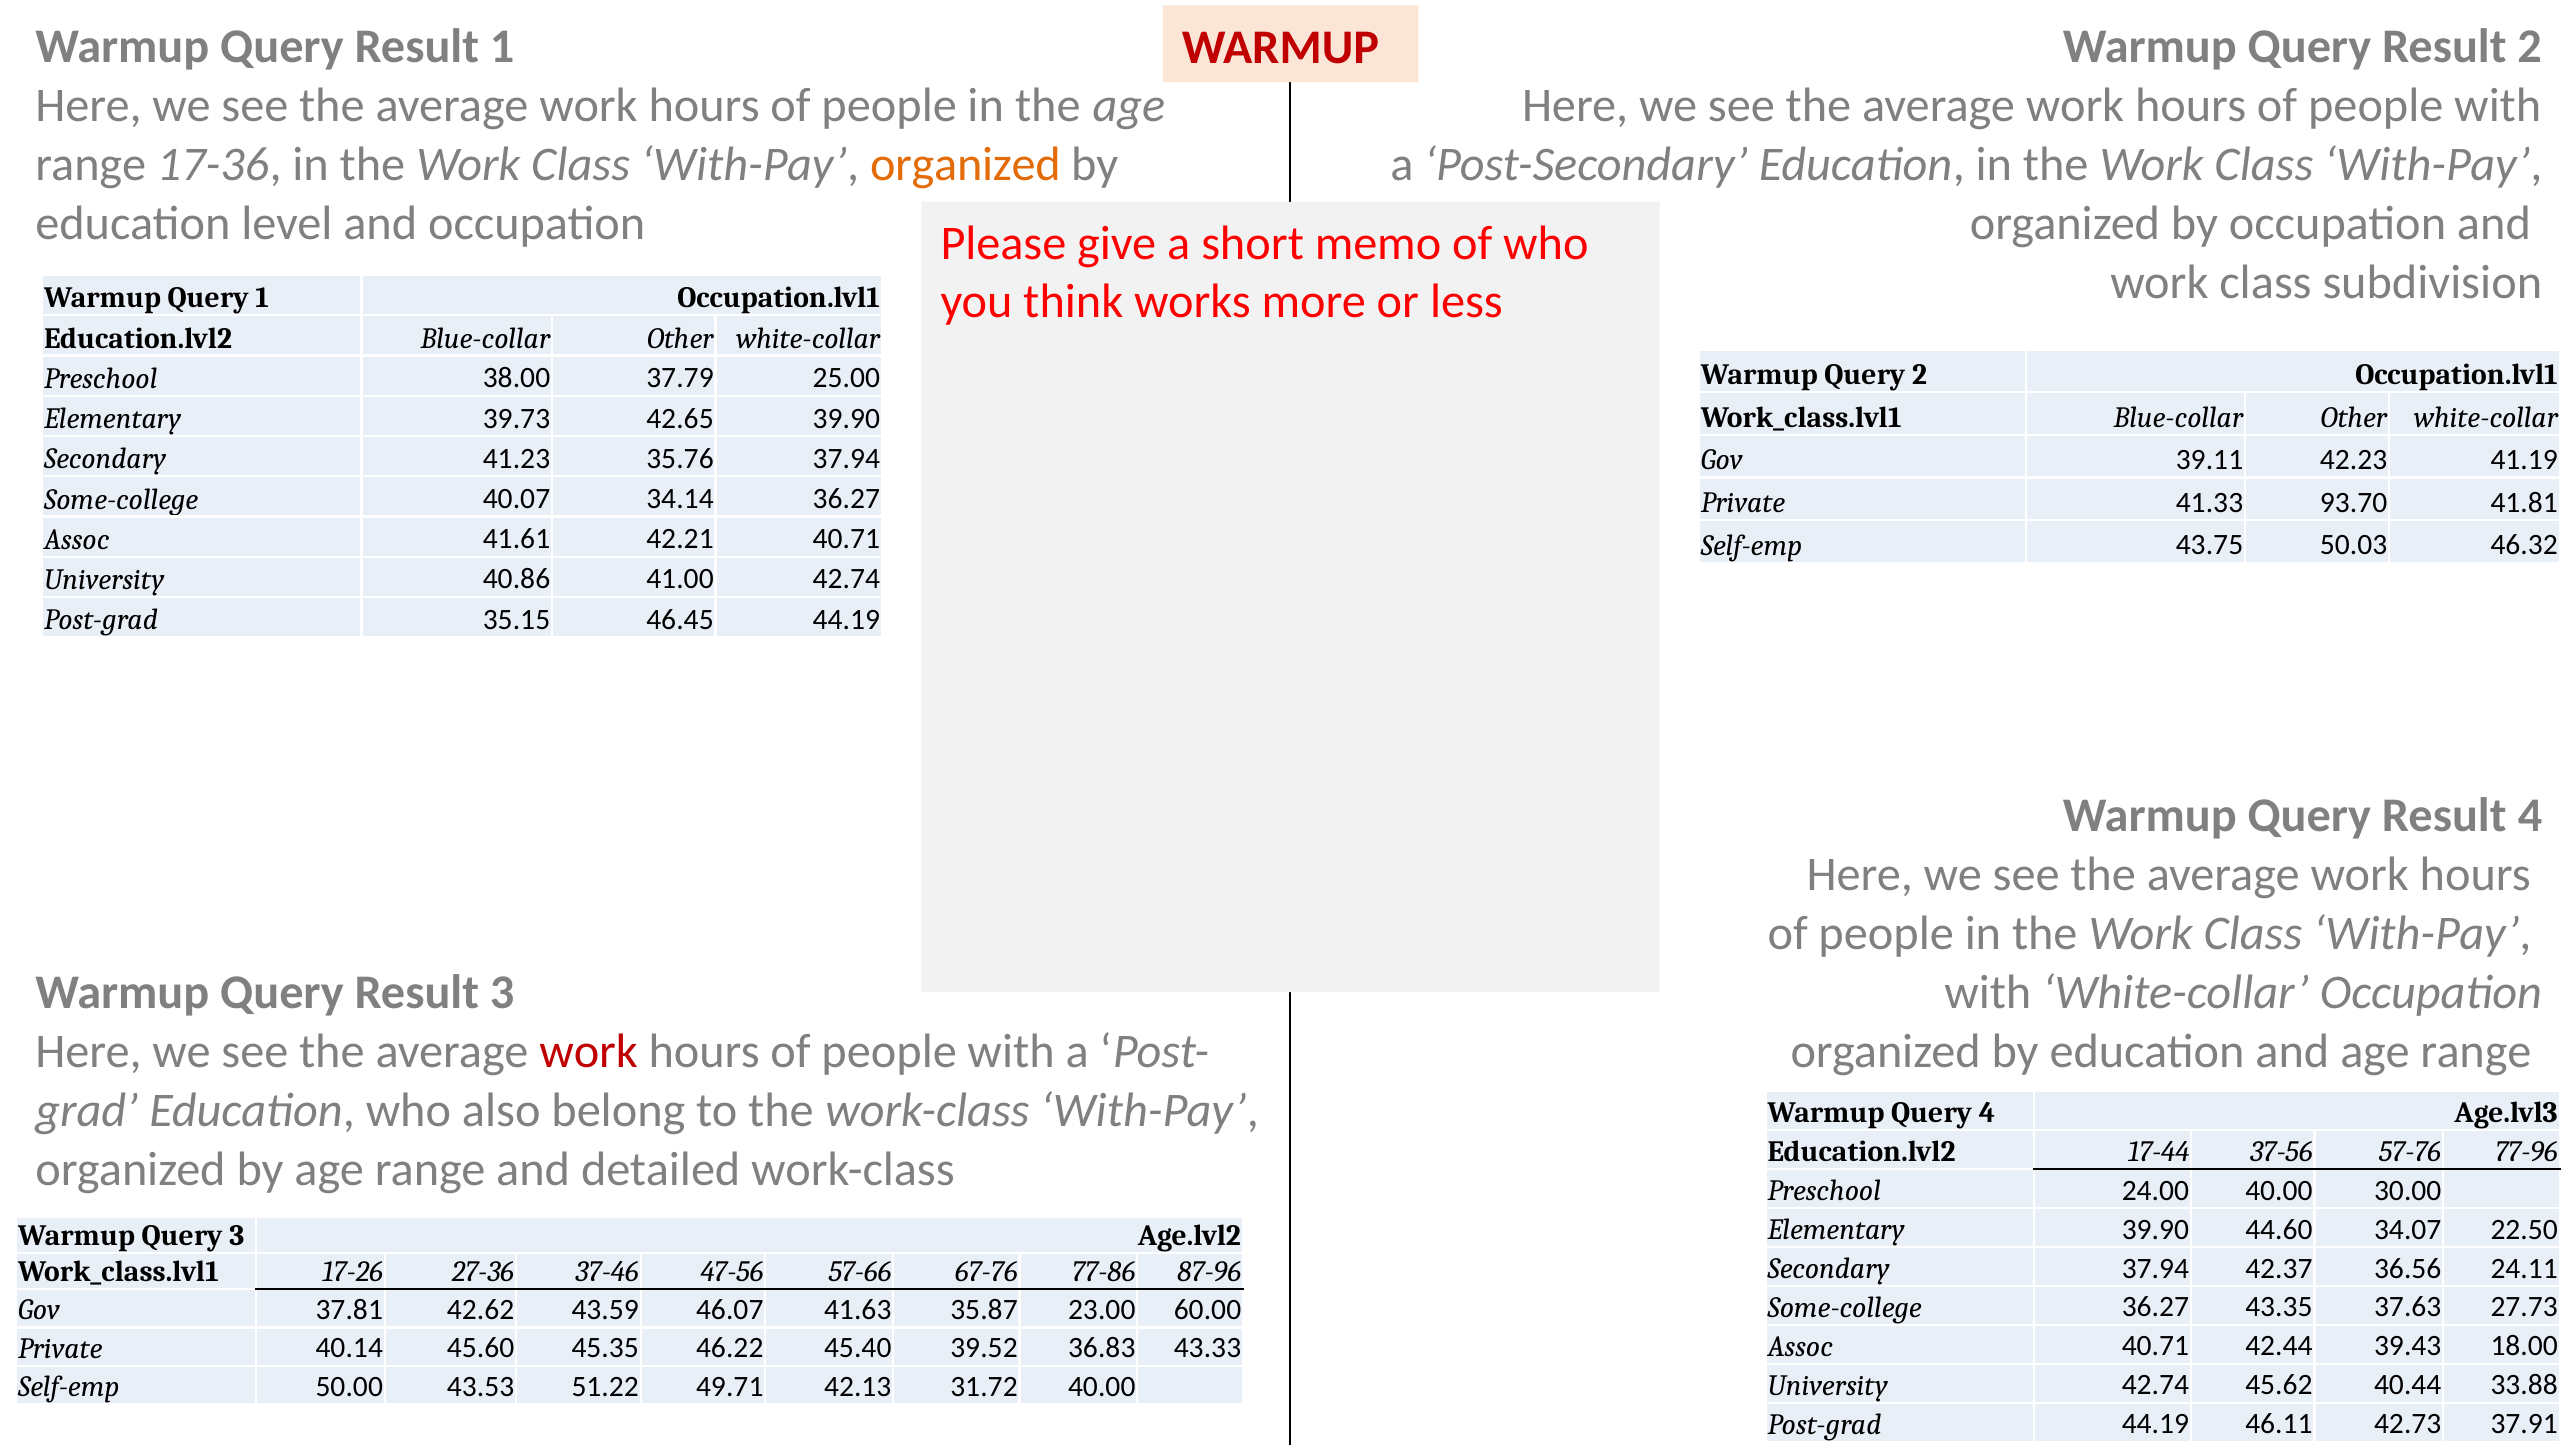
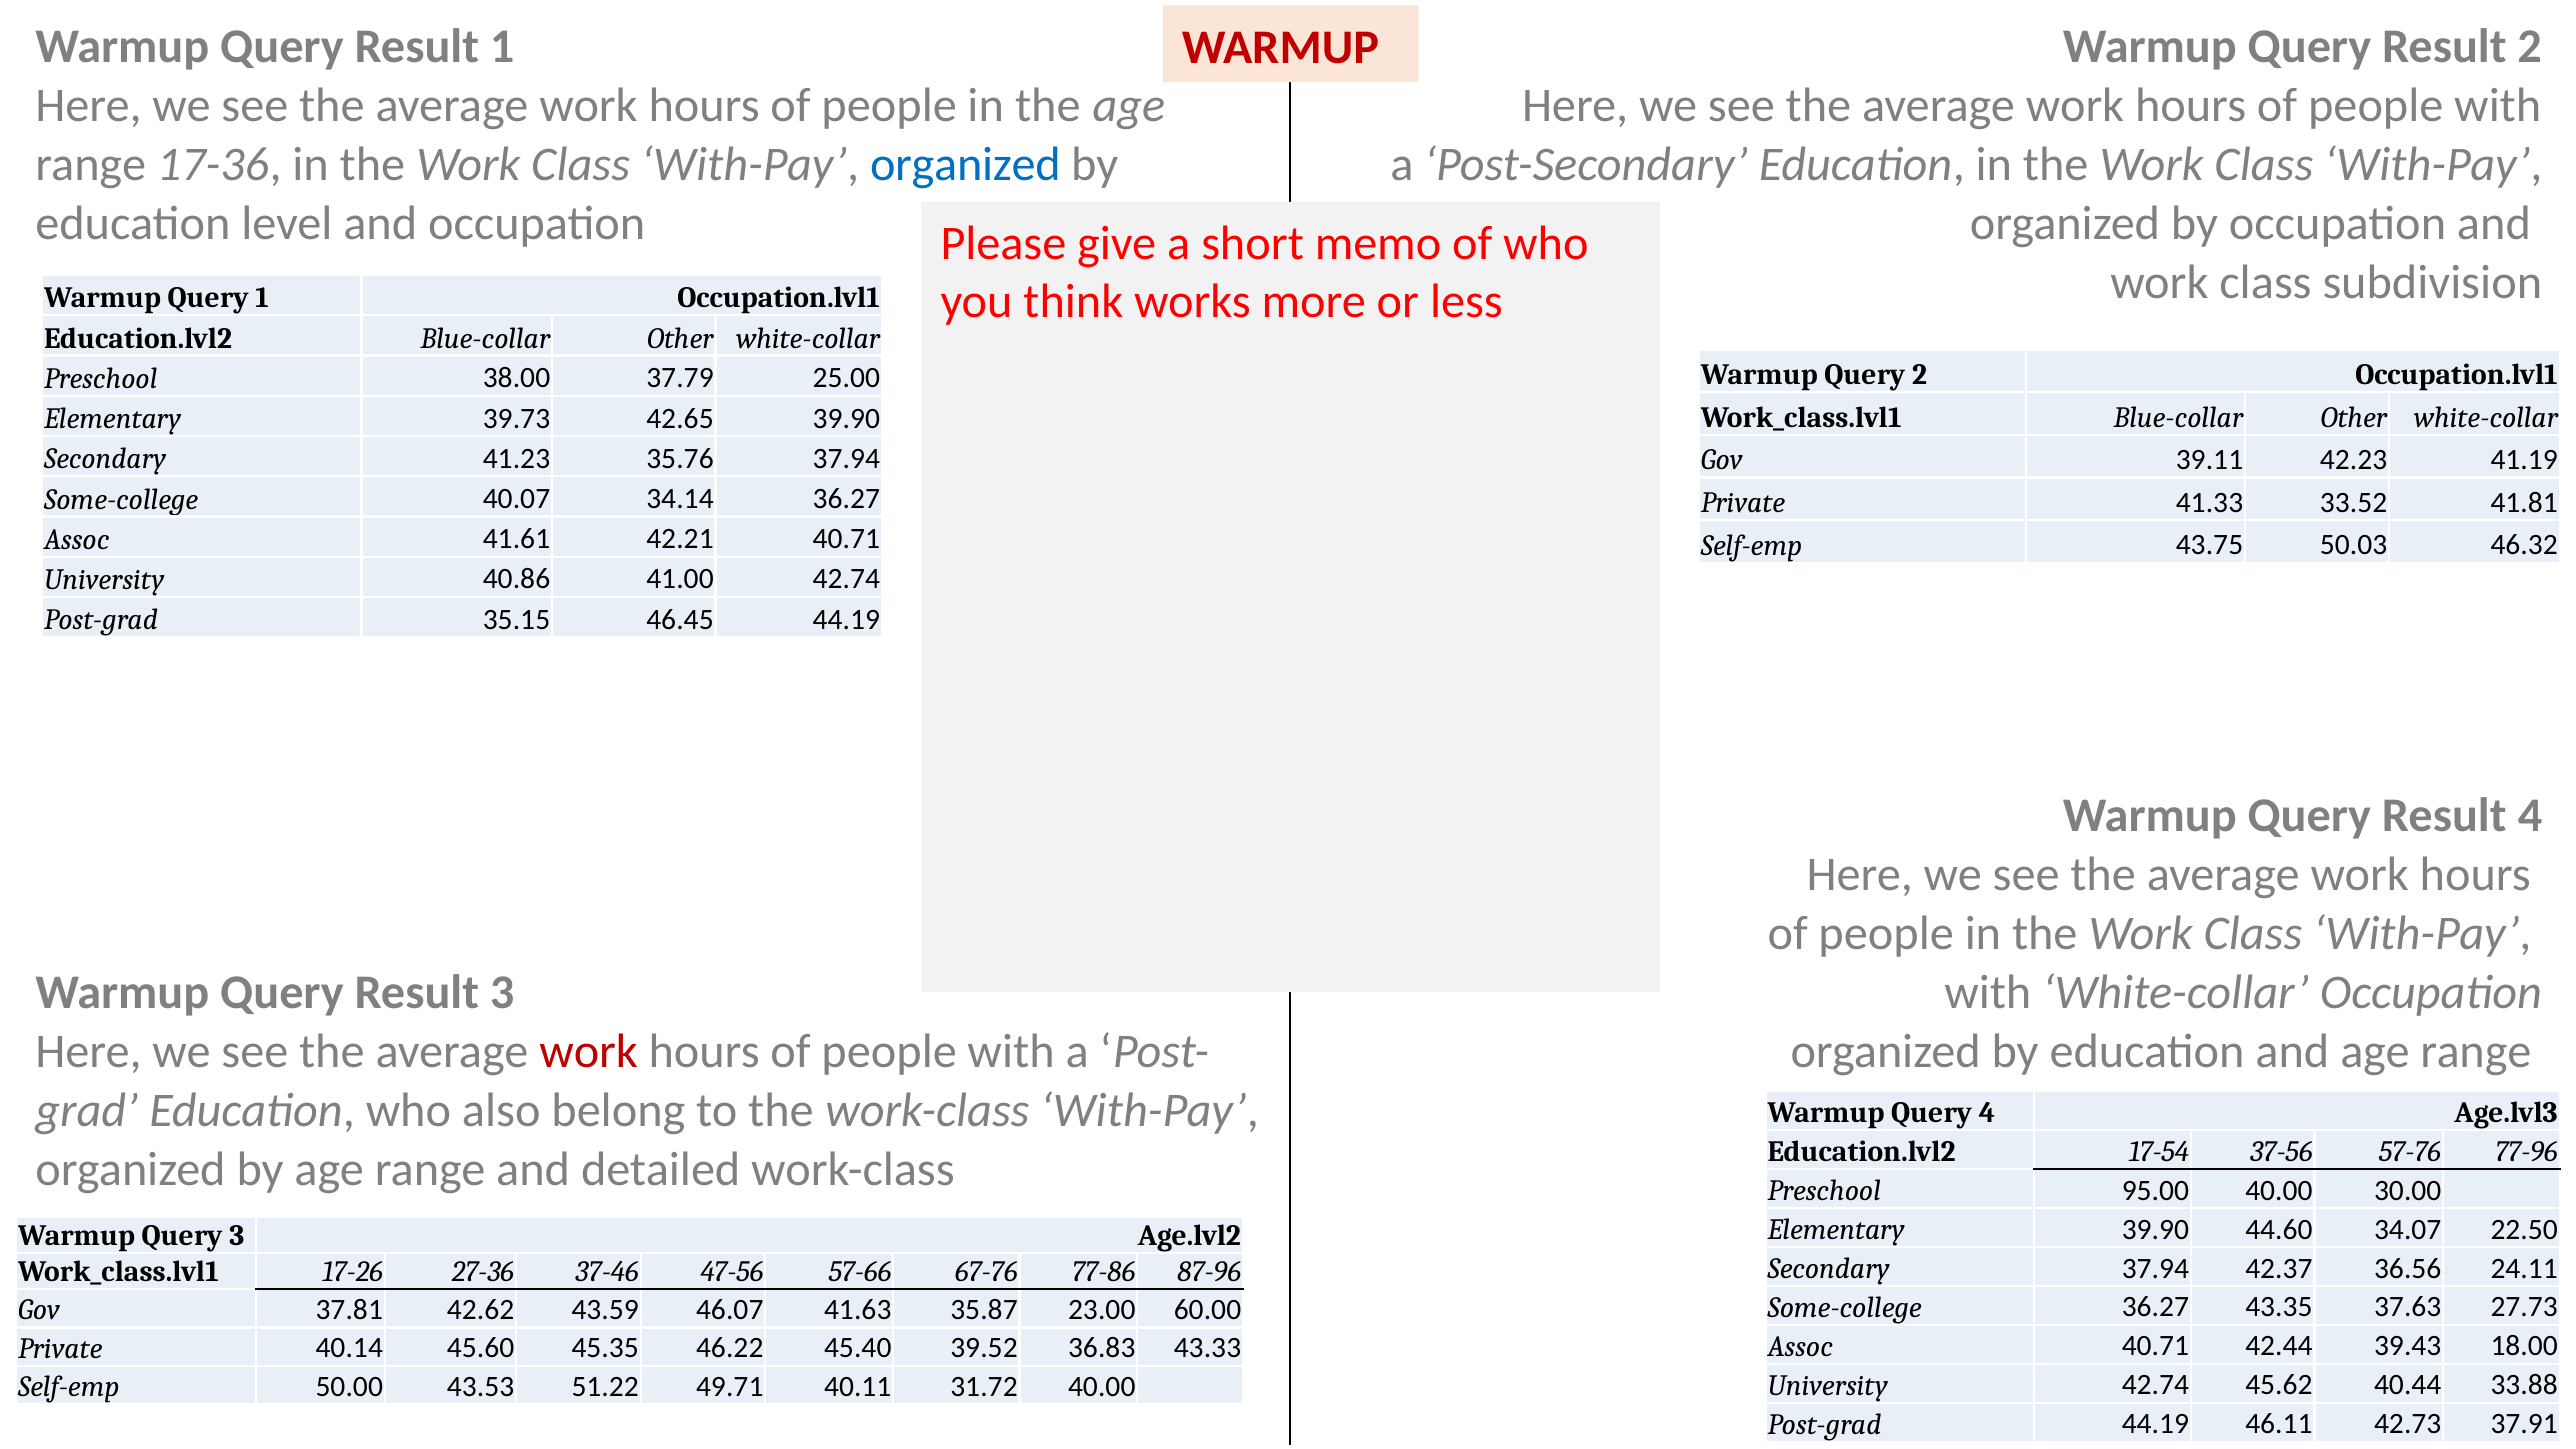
organized colour: orange -> blue (965, 165)
93.70: 93.70 -> 33.52 (2354, 502)
17-44: 17-44 -> 17-54 (2159, 1152)
24.00: 24.00 -> 95.00 (2155, 1190)
42.13: 42.13 -> 40.11 (858, 1387)
